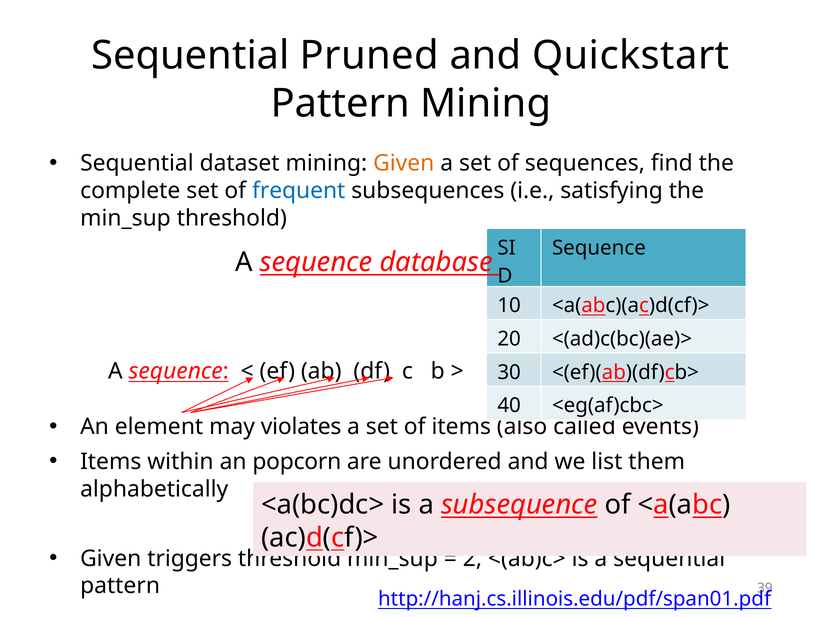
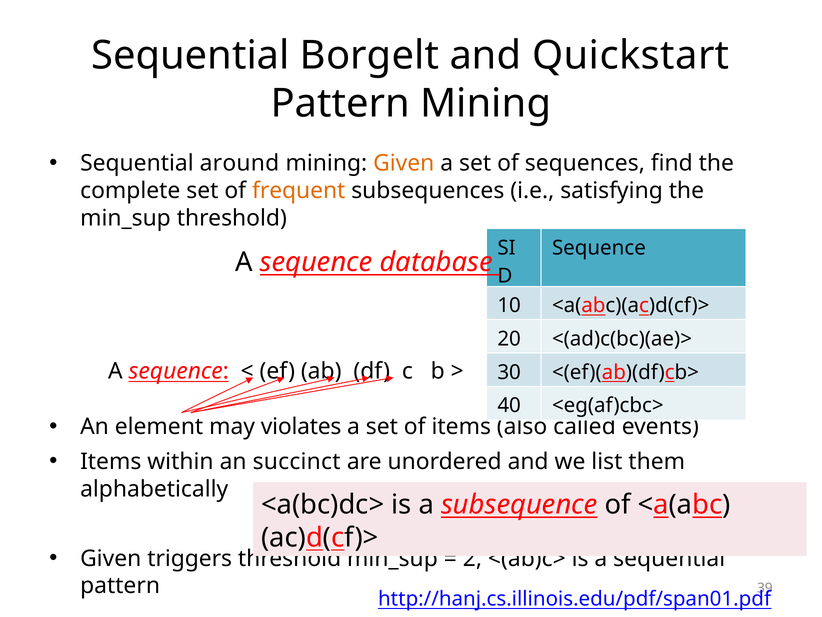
Pruned: Pruned -> Borgelt (370, 56)
dataset: dataset -> around (239, 163)
frequent colour: blue -> orange (299, 191)
popcorn: popcorn -> succinct (297, 461)
